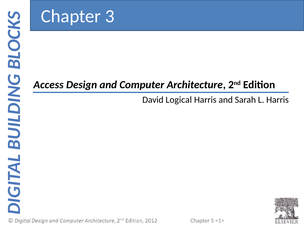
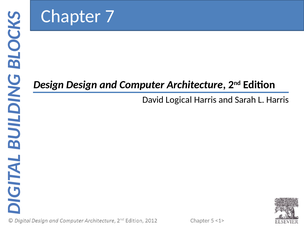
3: 3 -> 7 (110, 16)
Access: Access -> Design (49, 85)
